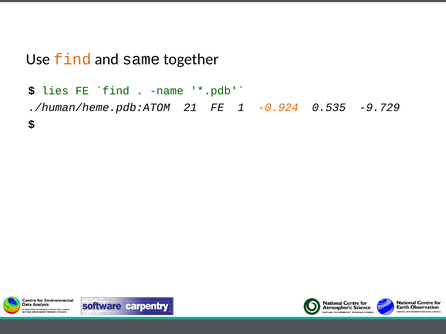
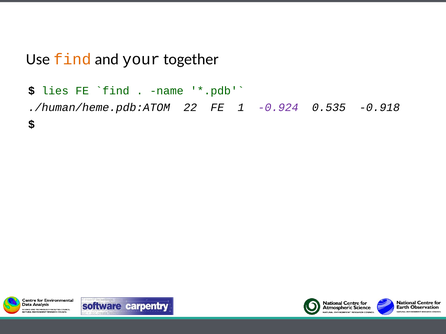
same: same -> your (141, 59)
21: 21 -> 22 (190, 108)
-0.924 colour: orange -> purple (278, 108)
-9.729: -9.729 -> -0.918 (380, 108)
